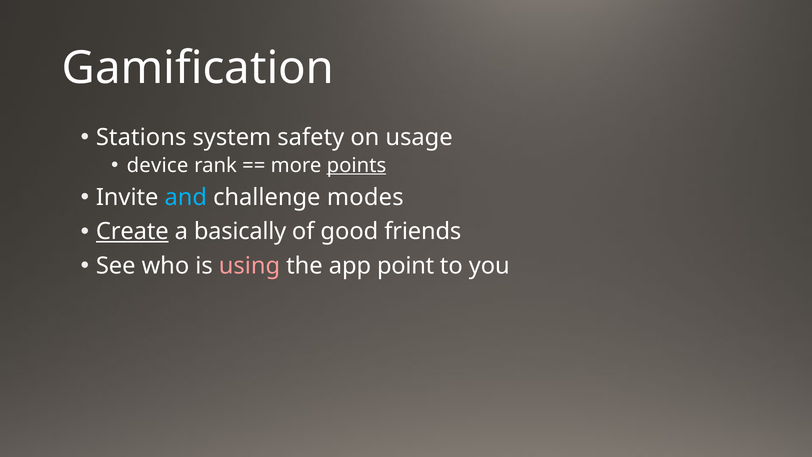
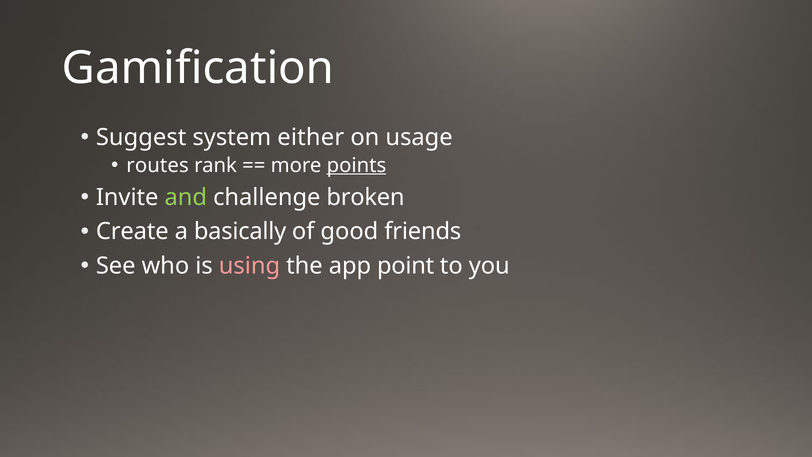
Stations: Stations -> Suggest (141, 137)
safety: safety -> either (311, 137)
device: device -> routes (158, 165)
and colour: light blue -> light green (186, 197)
modes: modes -> broken (366, 197)
Create underline: present -> none (132, 232)
